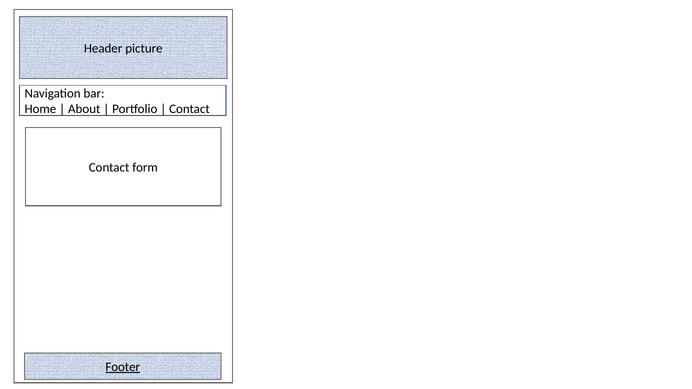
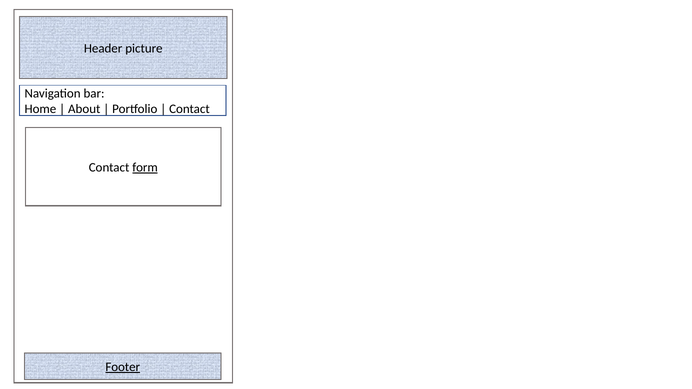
form underline: none -> present (145, 168)
